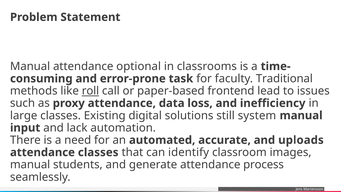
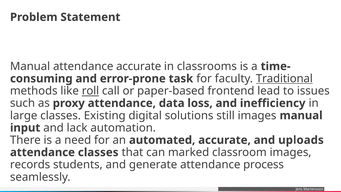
attendance optional: optional -> accurate (139, 66)
Traditional underline: none -> present (284, 79)
still system: system -> images (257, 115)
identify: identify -> marked (189, 152)
manual: manual -> records (30, 165)
